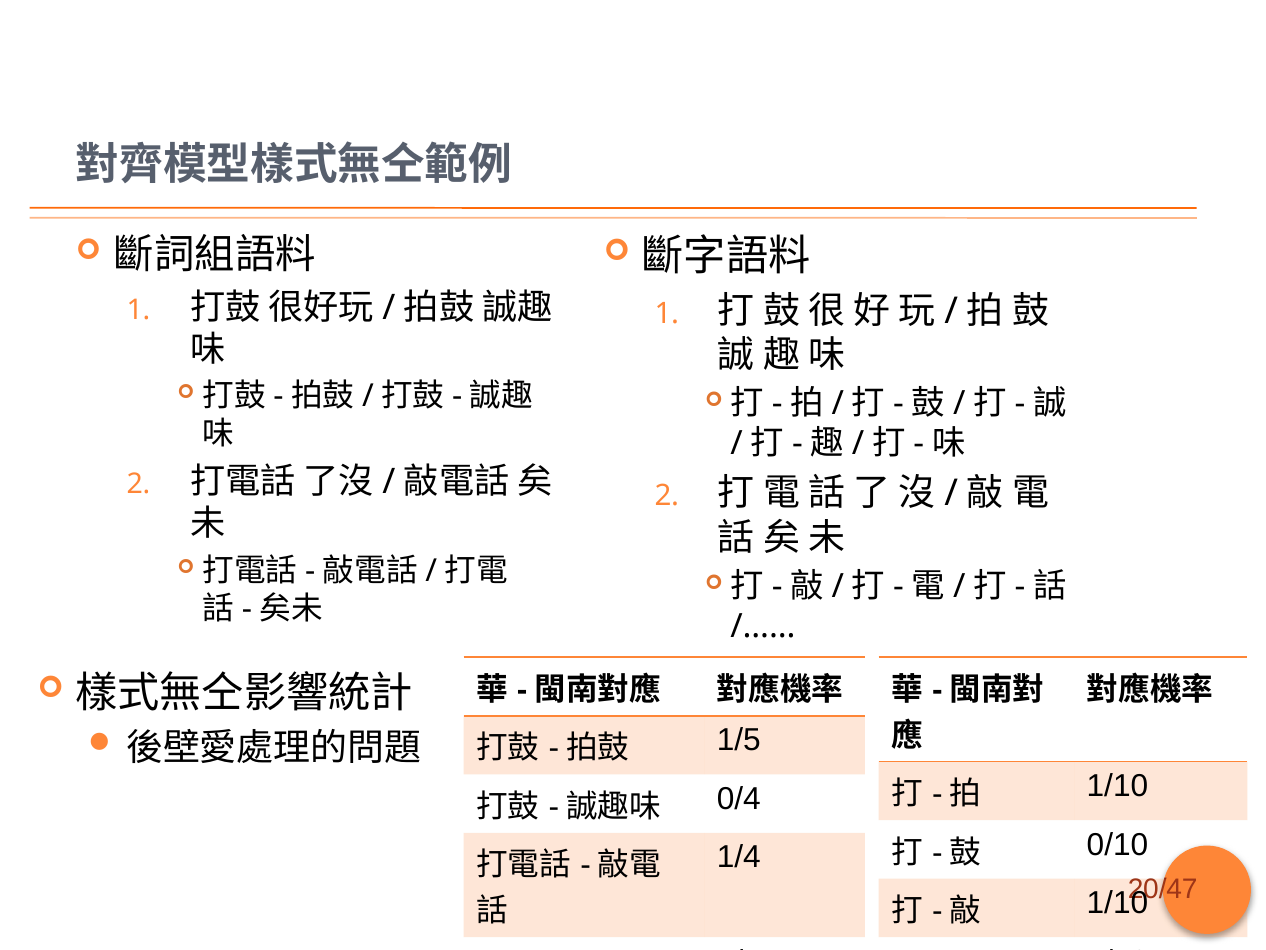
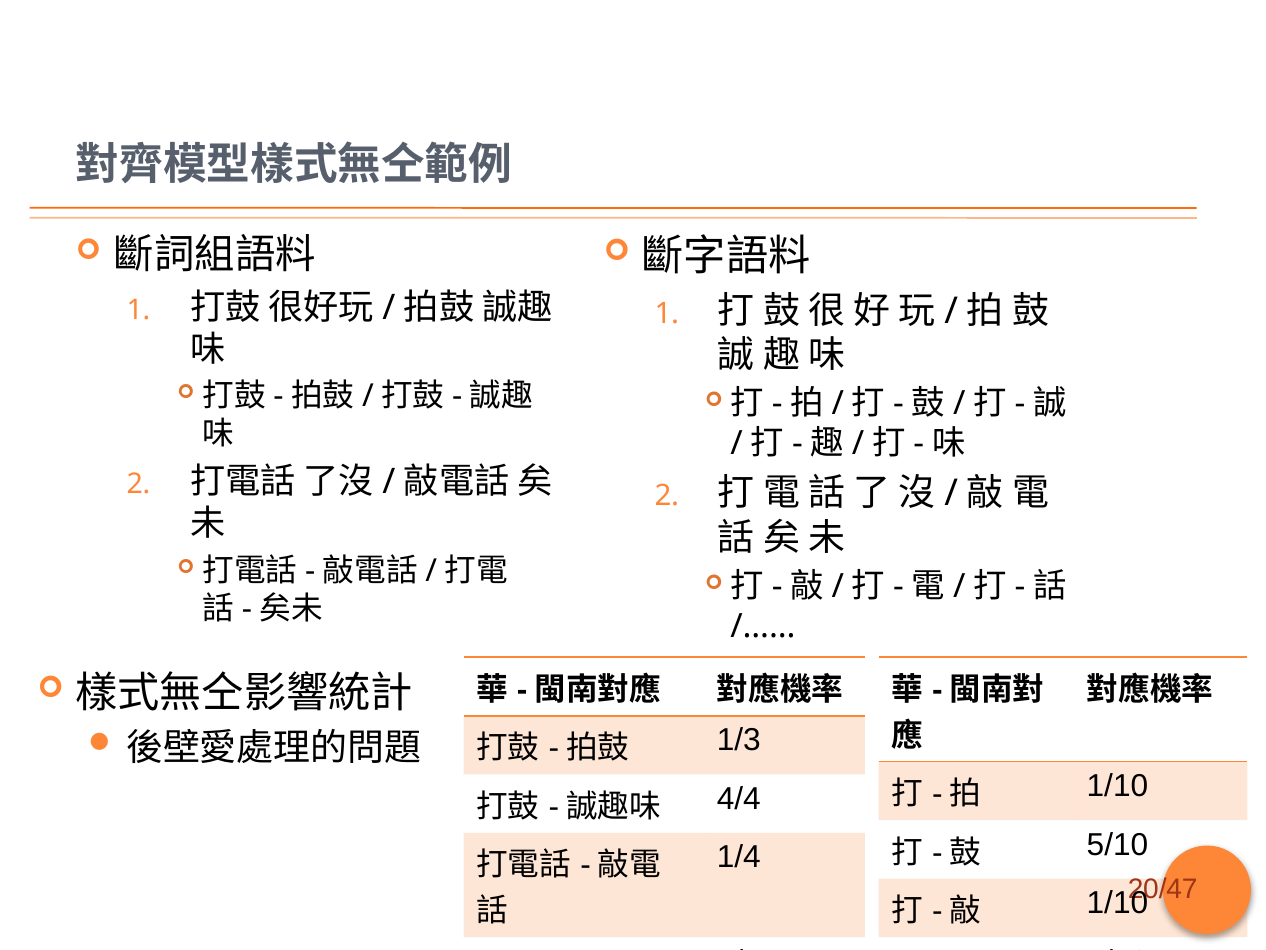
1/5: 1/5 -> 1/3 (739, 740)
0/4: 0/4 -> 4/4 (739, 798)
0/10: 0/10 -> 5/10 (1117, 844)
